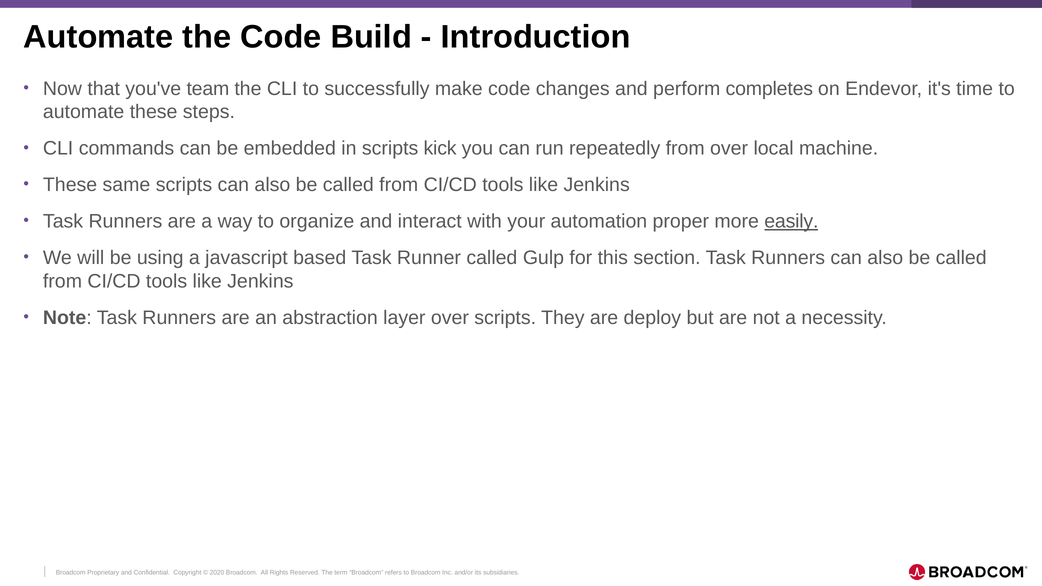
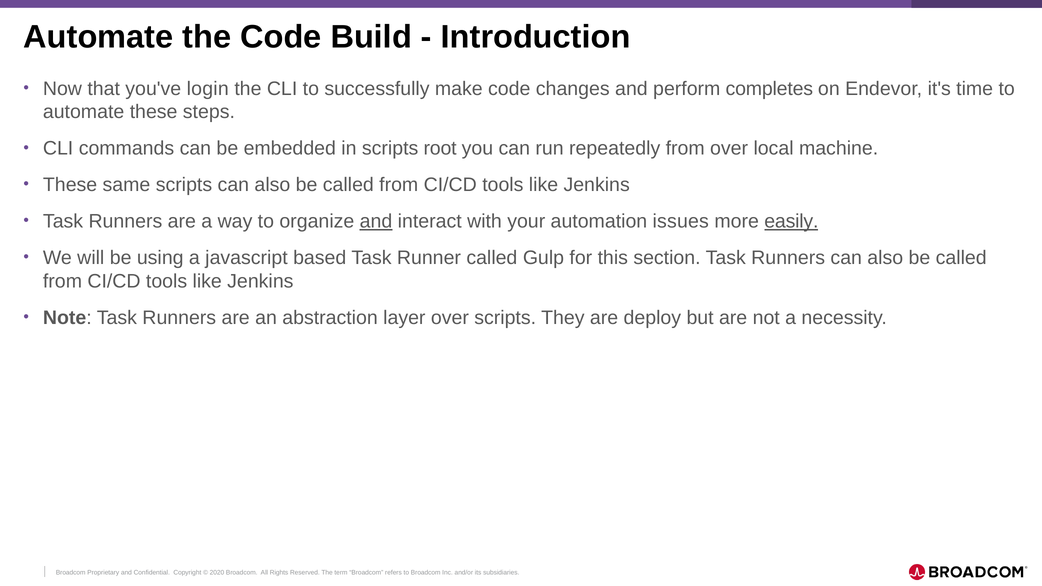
team: team -> login (208, 89)
kick: kick -> root (440, 149)
and underline: none -> present (376, 221)
proper: proper -> issues (681, 221)
